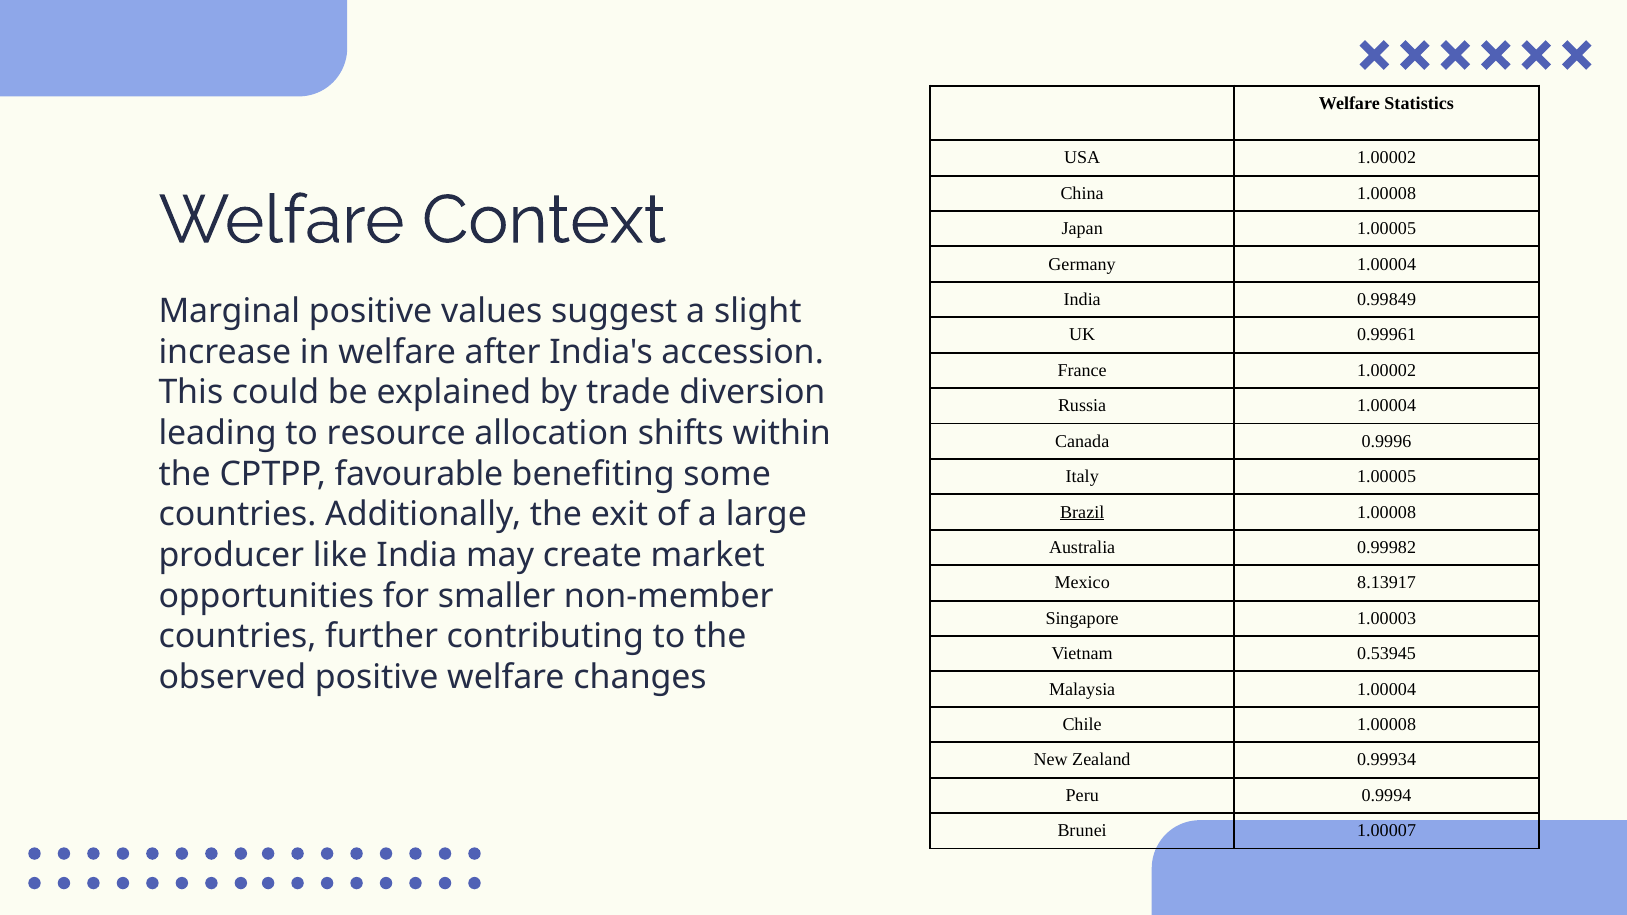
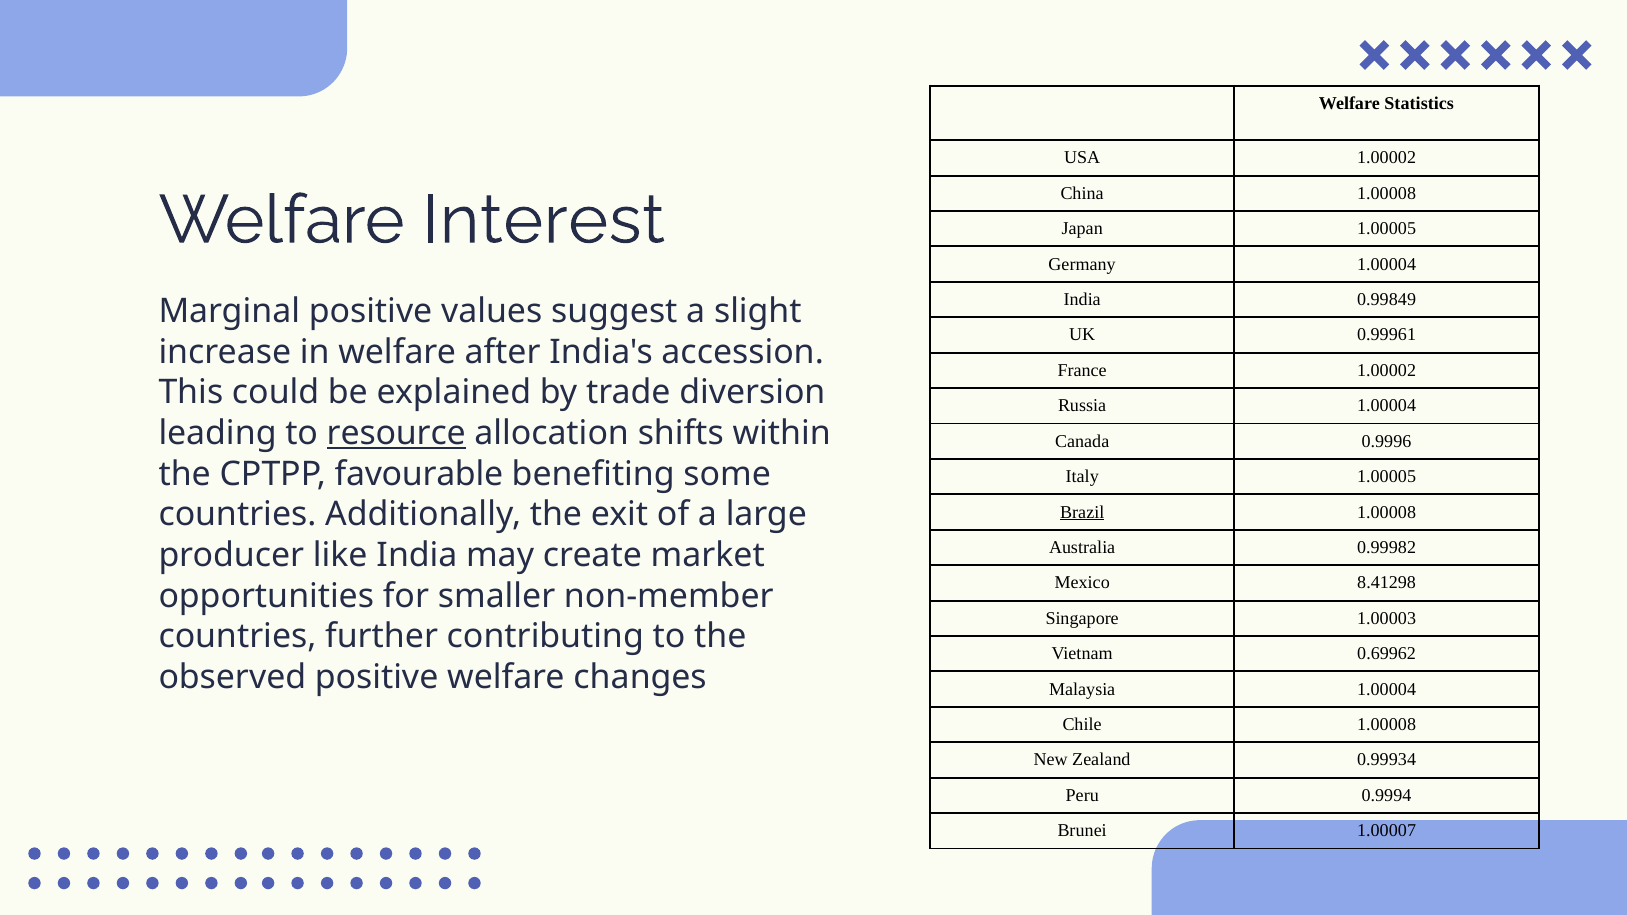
Context: Context -> Interest (544, 220)
resource underline: none -> present (396, 433)
8.13917: 8.13917 -> 8.41298 (1387, 583)
0.53945: 0.53945 -> 0.69962 (1387, 654)
